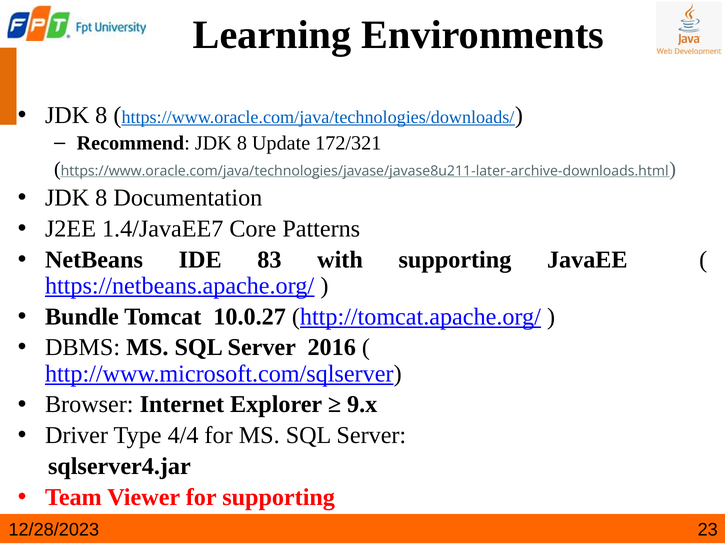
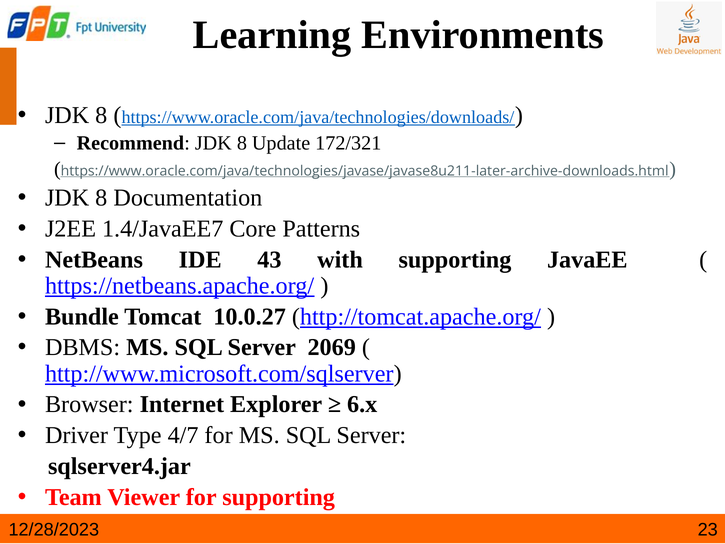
83: 83 -> 43 (269, 259)
2016: 2016 -> 2069 (332, 347)
9.x: 9.x -> 6.x (362, 404)
4/4: 4/4 -> 4/7 (183, 435)
